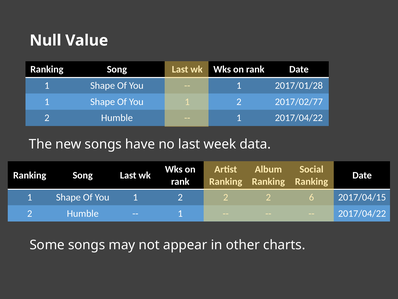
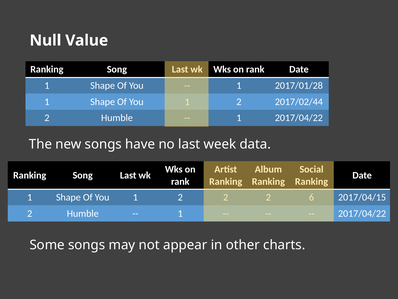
2017/02/77: 2017/02/77 -> 2017/02/44 (299, 102)
